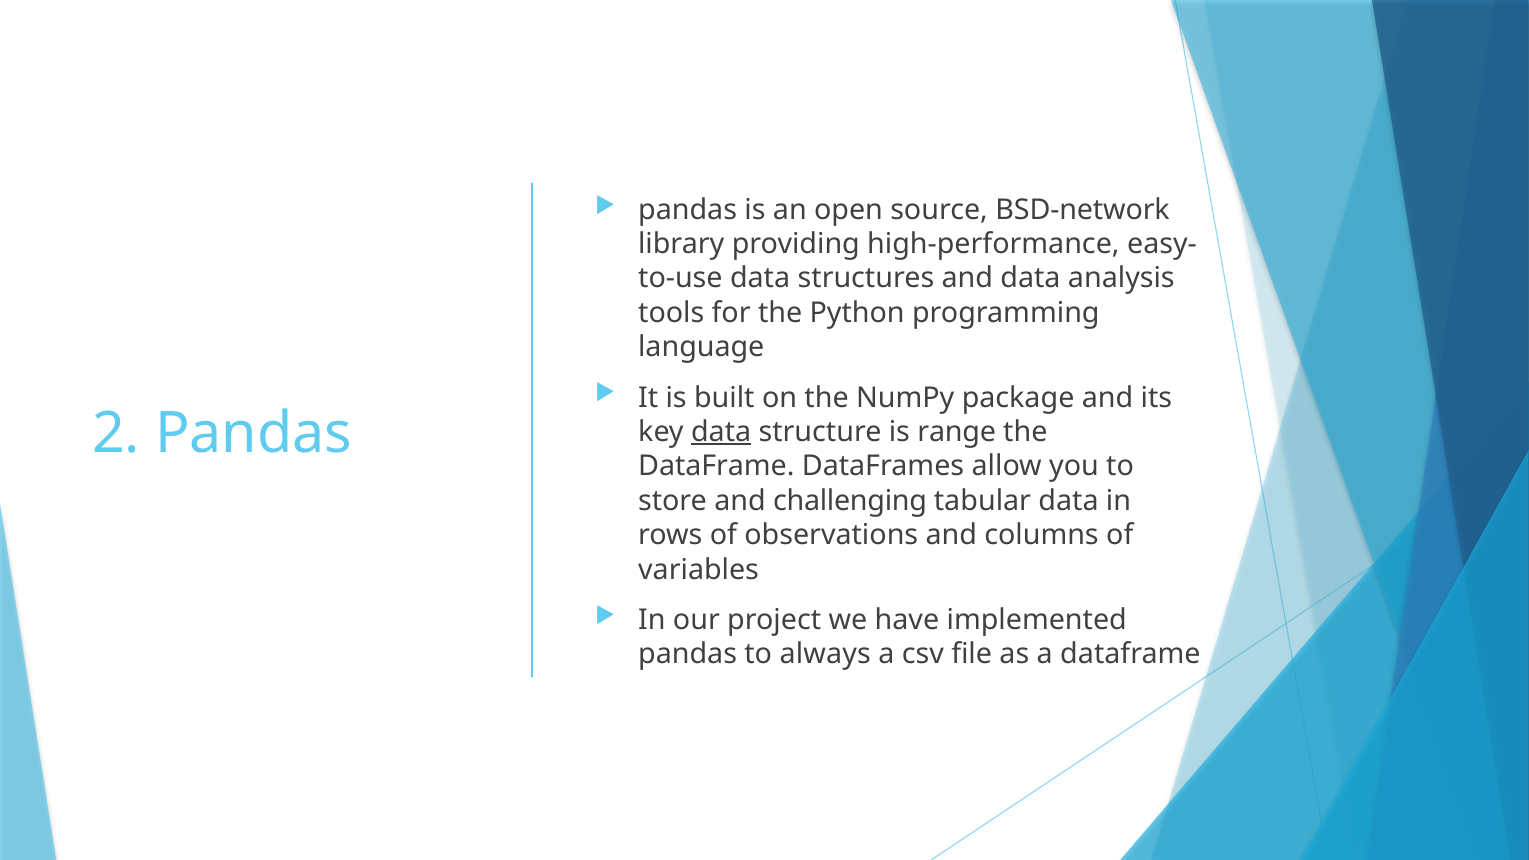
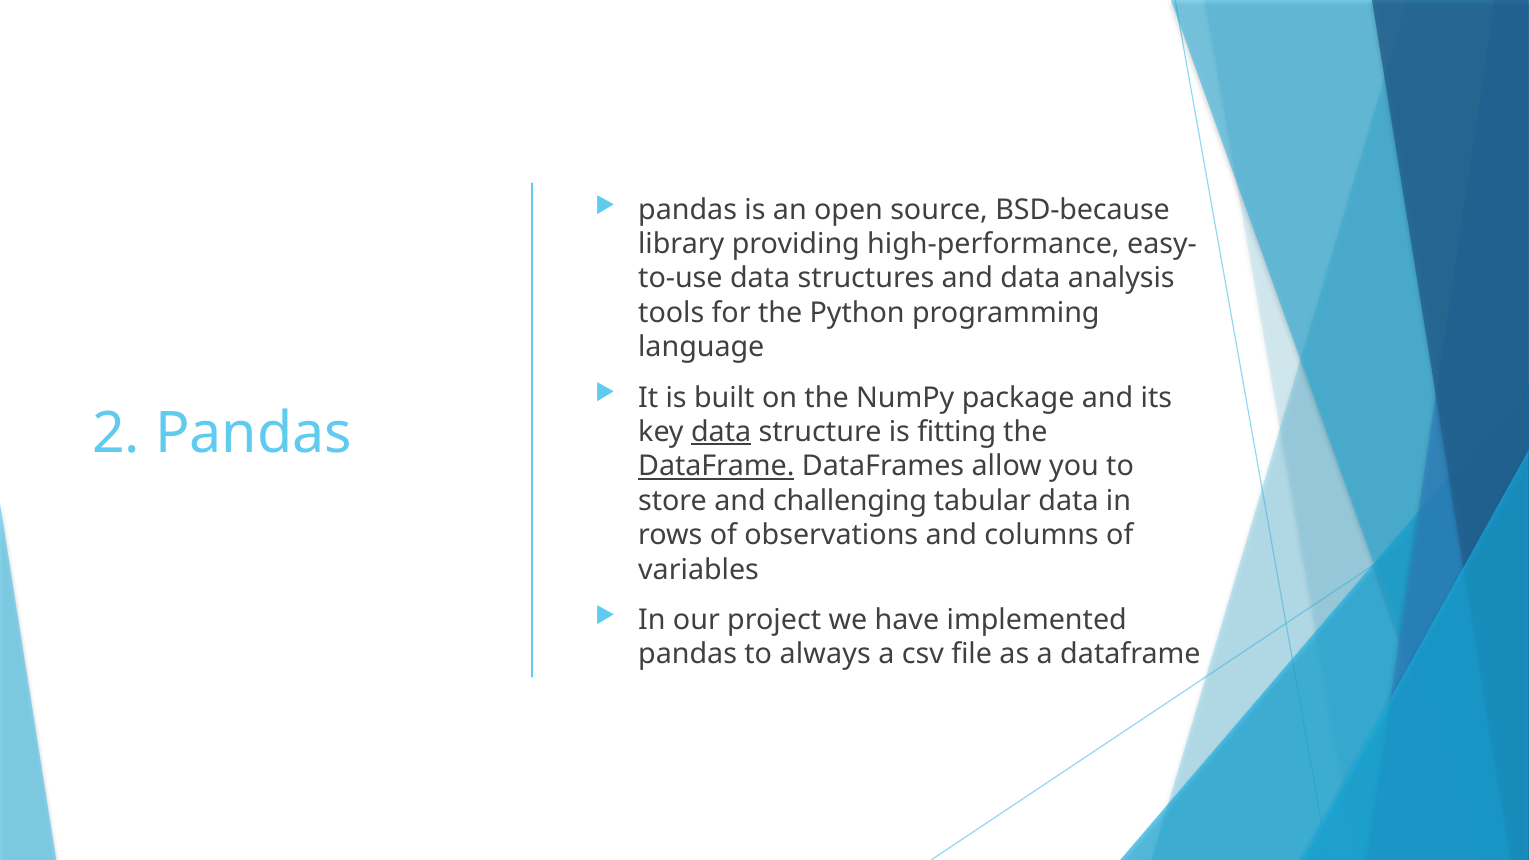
BSD-network: BSD-network -> BSD-because (1083, 210)
range: range -> fitting (957, 432)
DataFrame underline: none -> present (716, 466)
